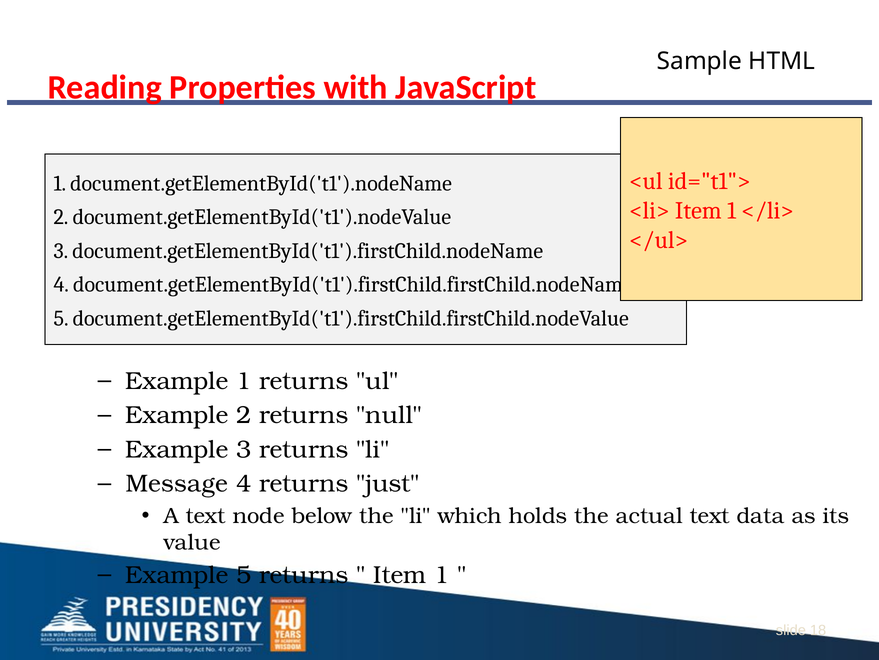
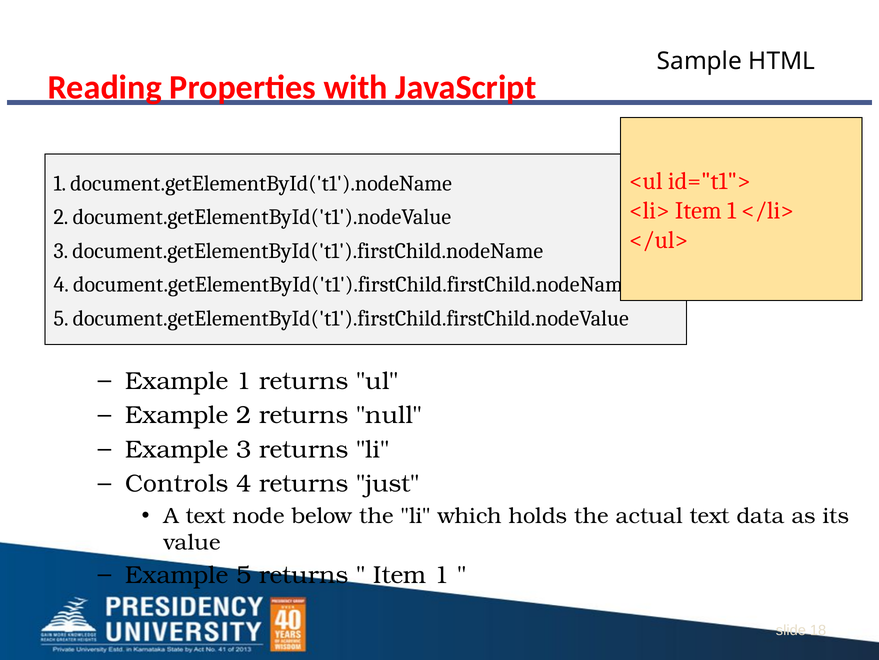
Message: Message -> Controls (177, 483)
